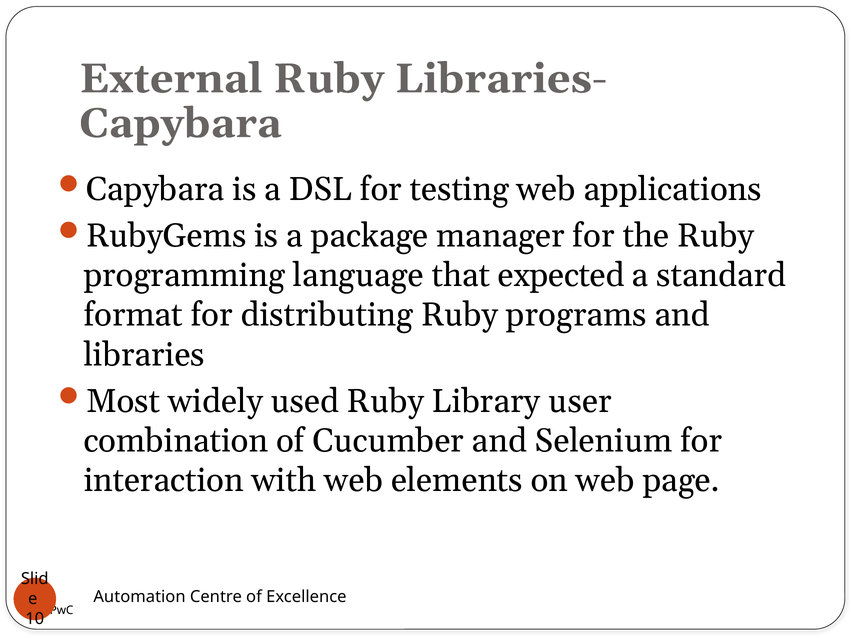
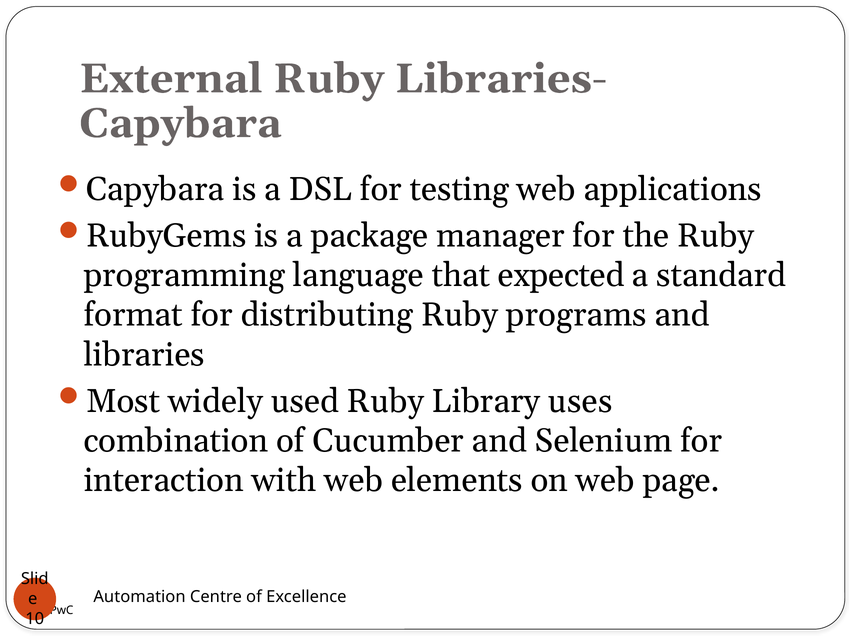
user: user -> uses (580, 401)
